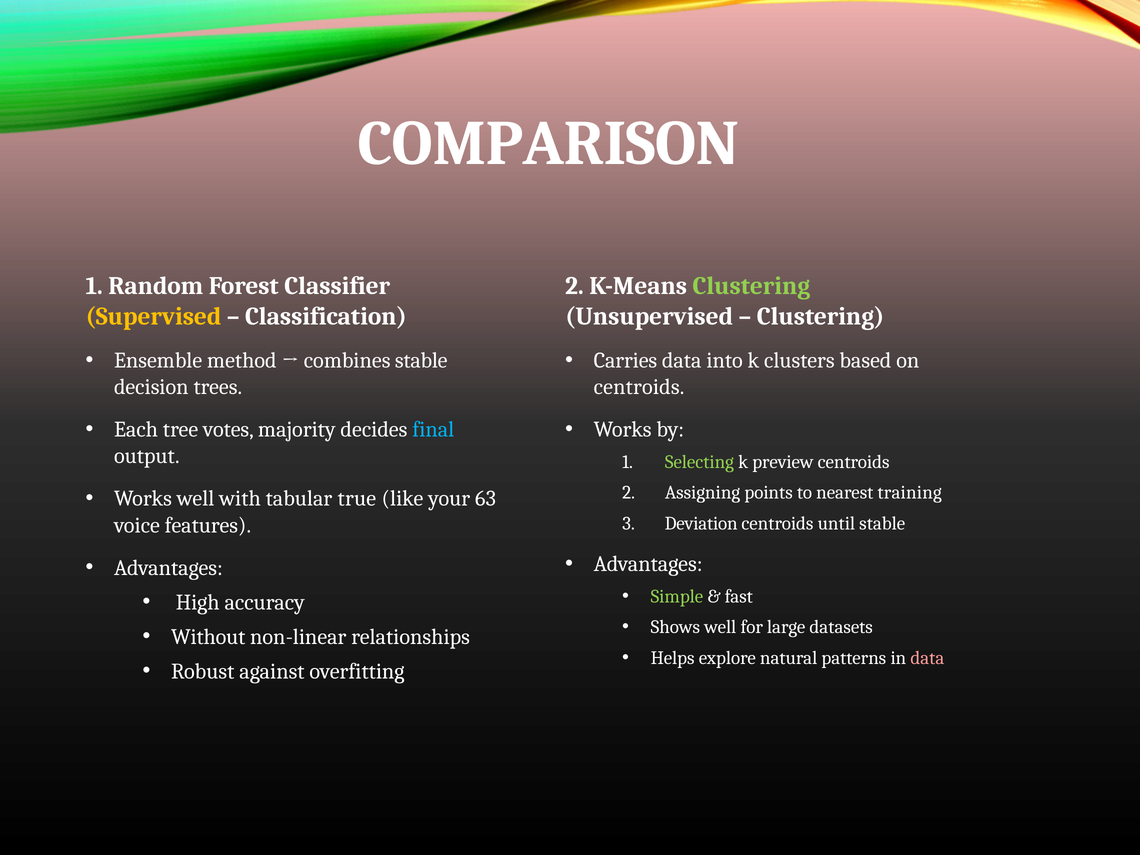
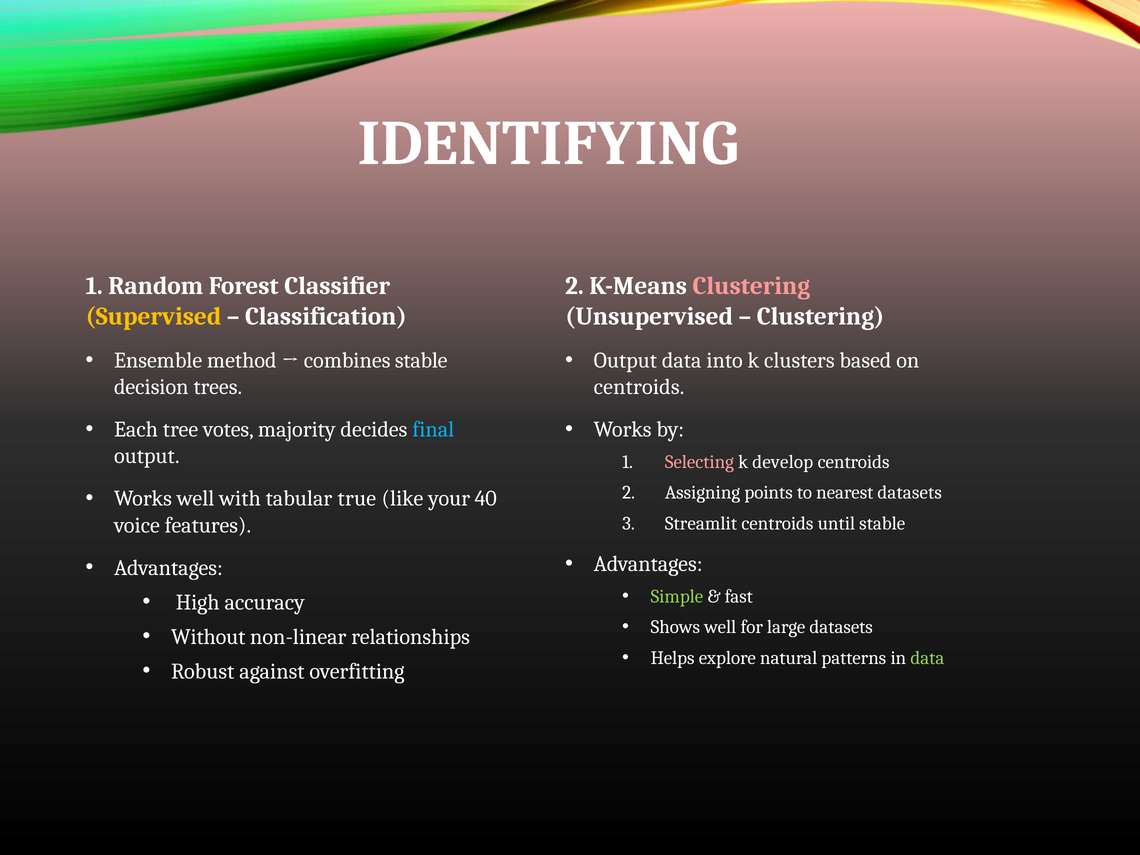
COMPARISON: COMPARISON -> IDENTIFYING (548, 143)
Clustering colour: light green -> pink (751, 286)
Carries: Carries -> Output (625, 360)
Selecting colour: light green -> pink (699, 462)
preview: preview -> develop (783, 462)
nearest training: training -> datasets (910, 493)
63: 63 -> 40 (486, 499)
Deviation: Deviation -> Streamlit (701, 523)
data colour: pink -> light green (927, 658)
